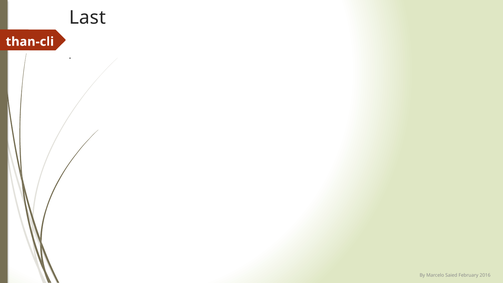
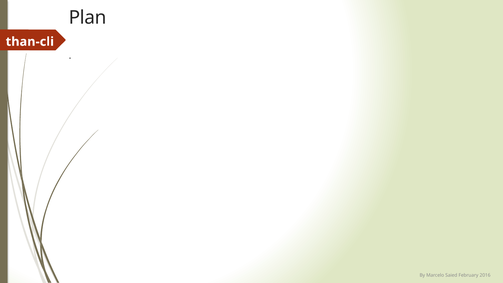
Last: Last -> Plan (88, 18)
